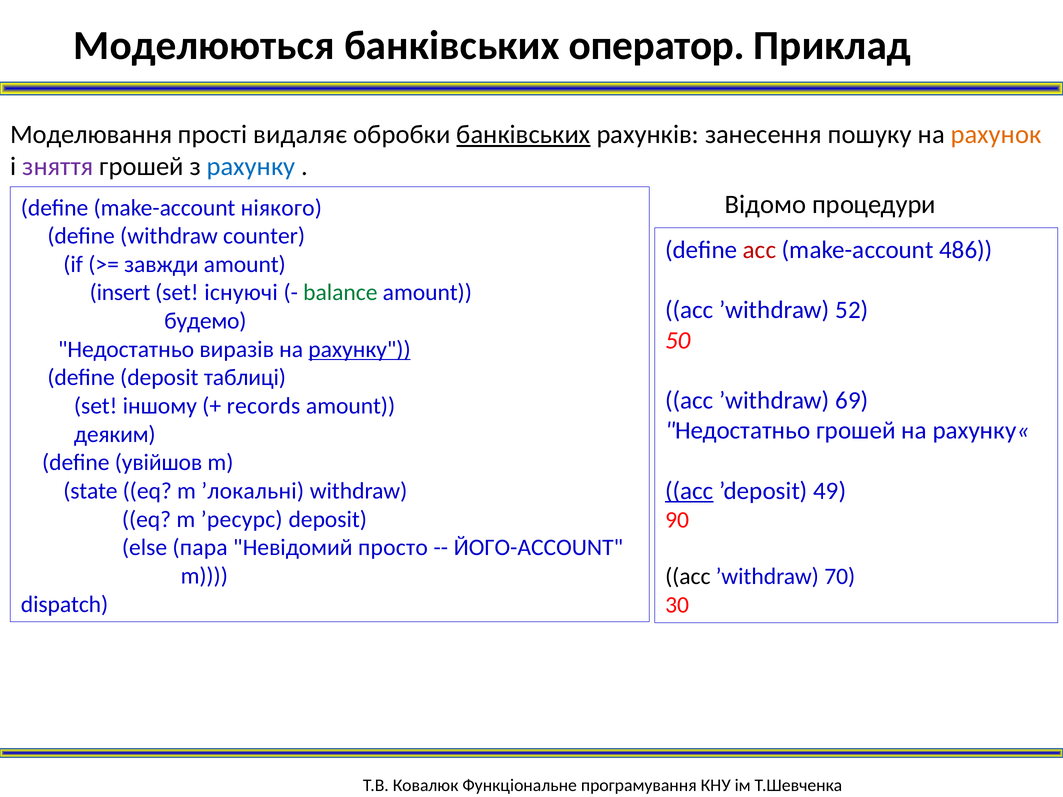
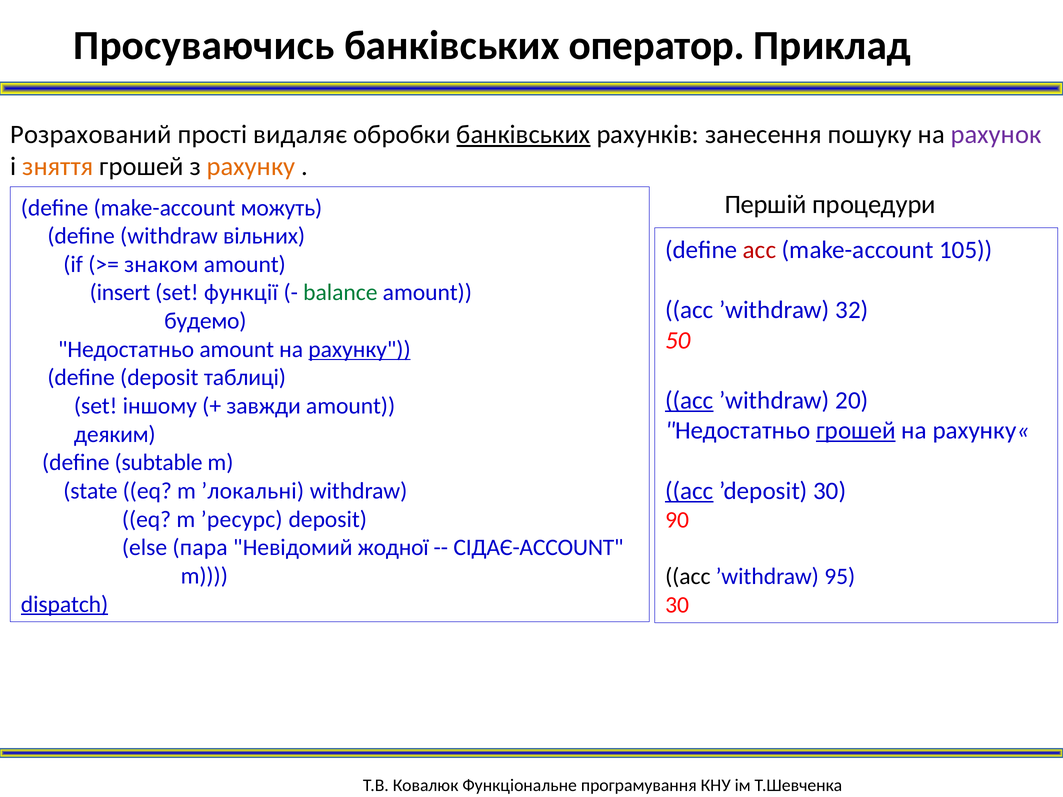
Моделюються: Моделюються -> Просуваючись (204, 46)
Моделювання: Моделювання -> Розрахований (91, 135)
рахунок colour: orange -> purple (996, 135)
зняття colour: purple -> orange (58, 166)
рахунку colour: blue -> orange (251, 166)
Відомо: Відомо -> Першій (766, 205)
ніякого: ніякого -> можуть (281, 208)
counter: counter -> вільних (264, 236)
486: 486 -> 105 (966, 250)
завжди: завжди -> знаком (161, 264)
існуючі: існуючі -> функції (241, 293)
52: 52 -> 32 (852, 310)
Недостатньо виразів: виразів -> amount (237, 349)
acc underline: none -> present (689, 401)
69: 69 -> 20 (852, 401)
records: records -> завжди (264, 406)
грошей underline: none -> present (856, 431)
увійшов: увійшов -> subtable (159, 463)
’deposit 49: 49 -> 30 (830, 491)
просто: просто -> жодної (393, 548)
ЙОГО-ACCOUNT: ЙОГО-ACCOUNT -> СІДАЄ-ACCOUNT (538, 548)
70: 70 -> 95 (840, 577)
dispatch underline: none -> present (65, 604)
